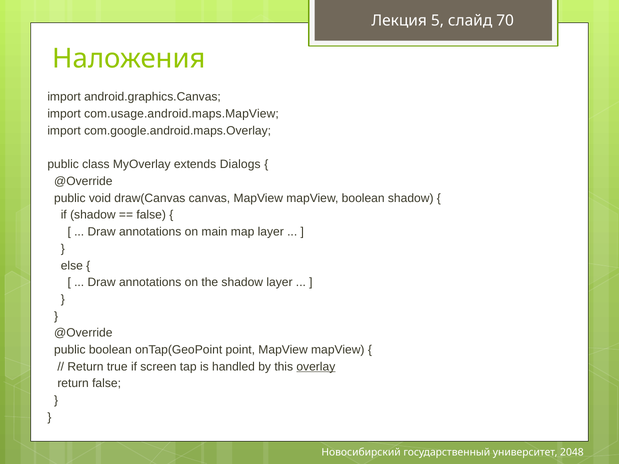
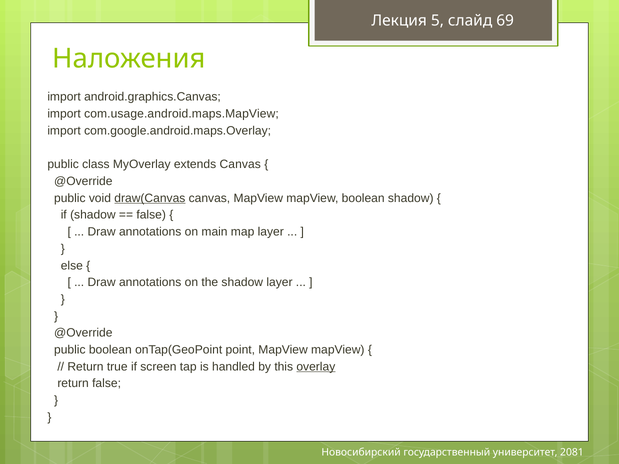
70: 70 -> 69 (505, 21)
extends Dialogs: Dialogs -> Canvas (240, 164)
draw(Canvas underline: none -> present (150, 198)
2048: 2048 -> 2081 (572, 453)
